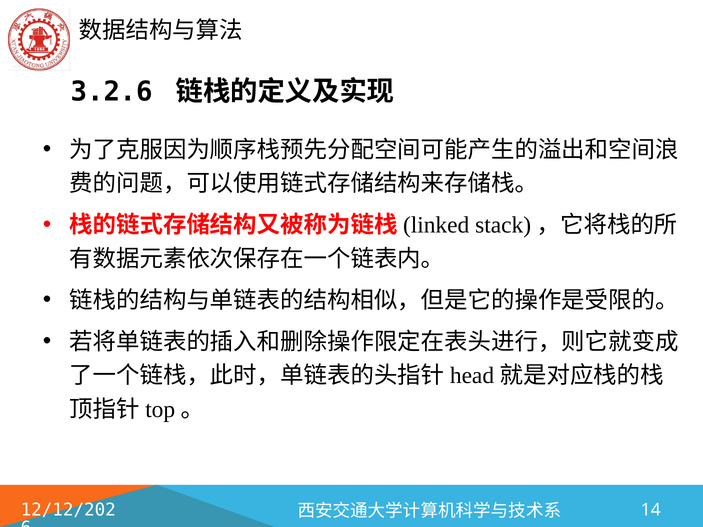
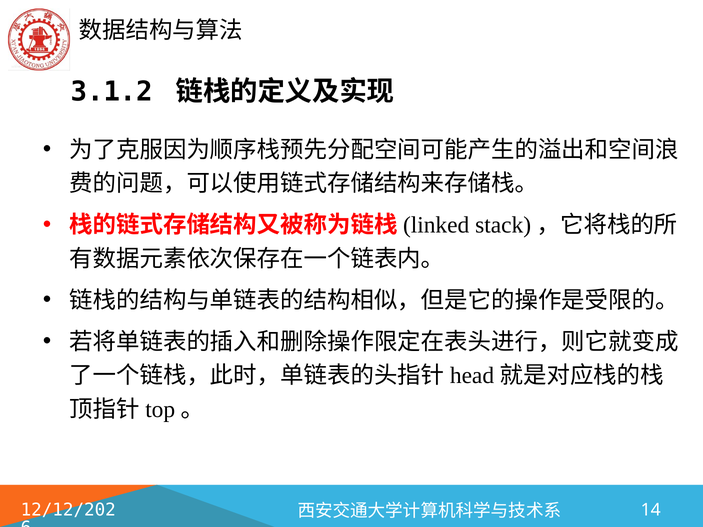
3.2.6: 3.2.6 -> 3.1.2 (112, 92)
